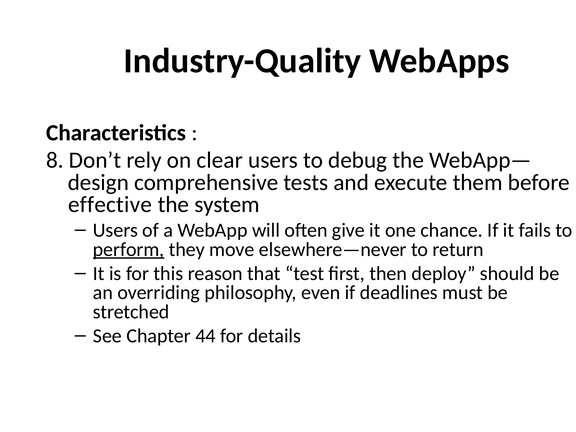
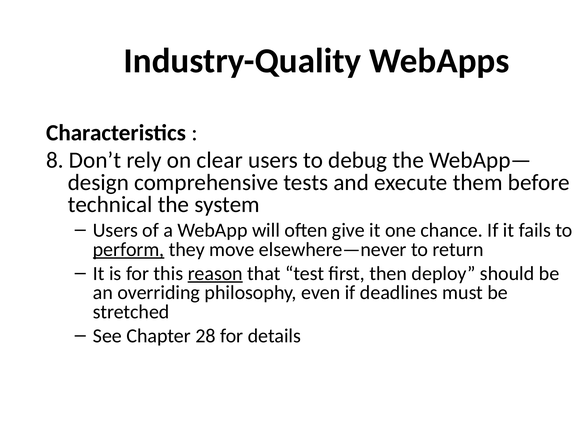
effective: effective -> technical (110, 205)
reason underline: none -> present (215, 273)
44: 44 -> 28 (205, 336)
